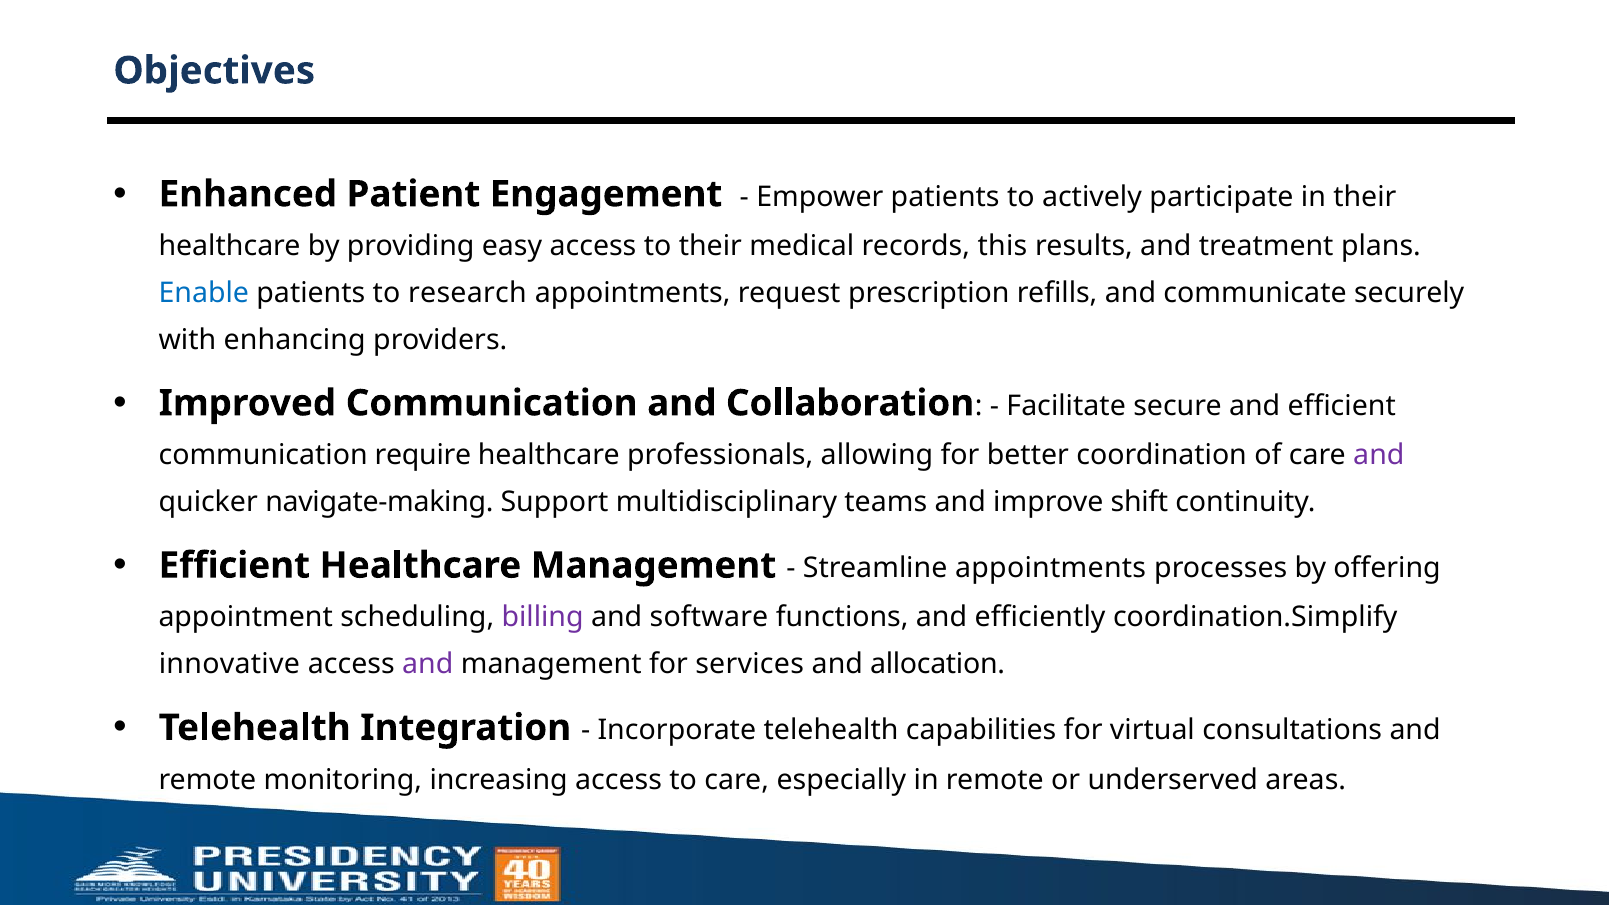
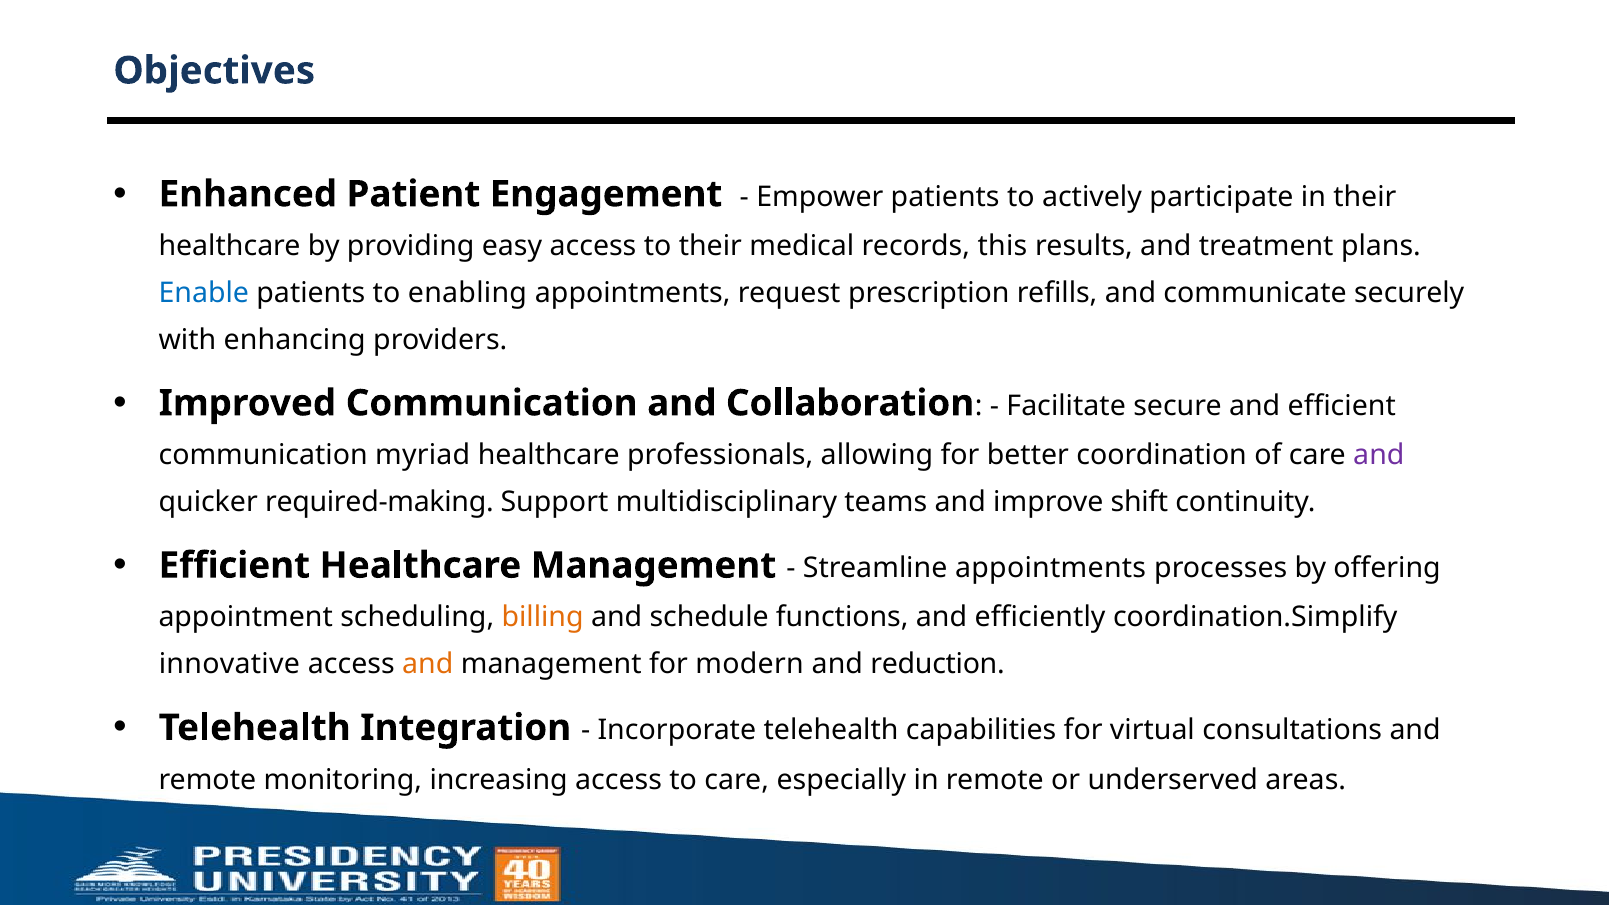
research: research -> enabling (467, 293)
require: require -> myriad (423, 455)
navigate-making: navigate-making -> required-making (379, 502)
billing colour: purple -> orange (543, 618)
software: software -> schedule (709, 618)
and colour: purple -> orange (428, 664)
services: services -> modern (750, 664)
allocation: allocation -> reduction (938, 664)
